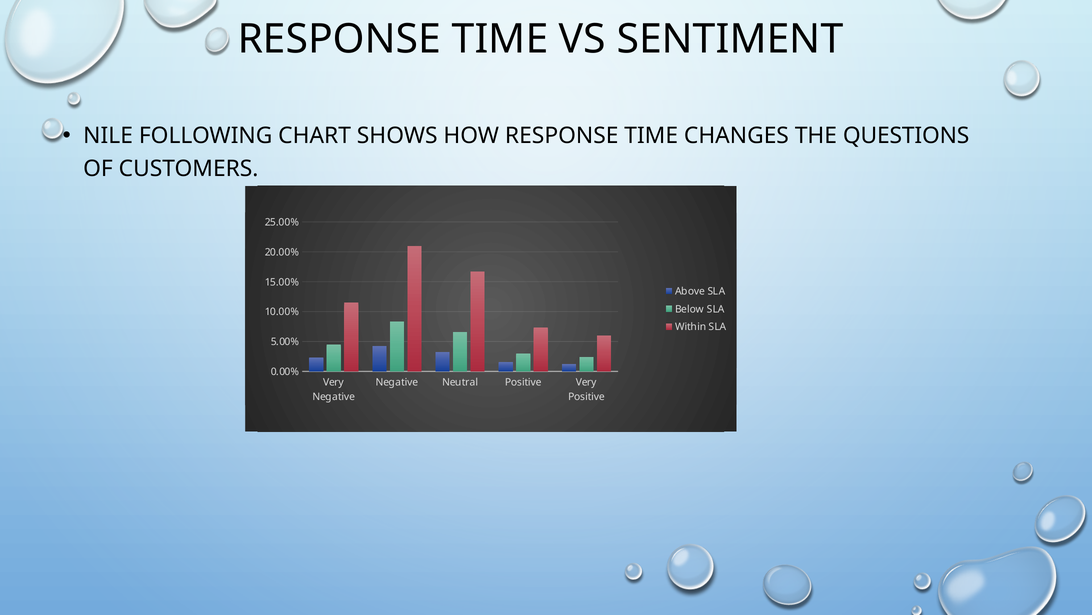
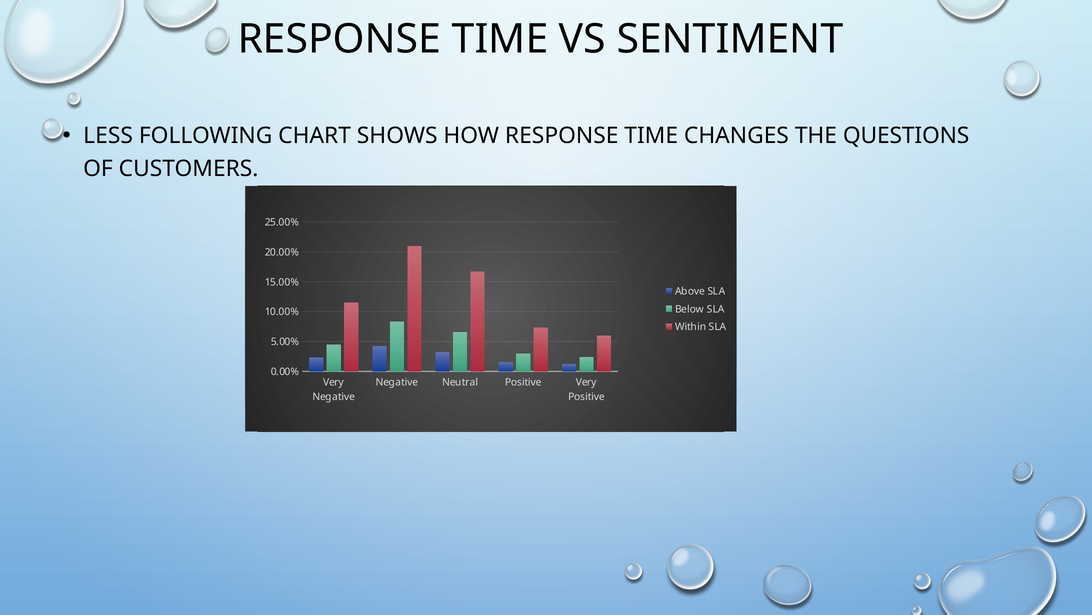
NILE: NILE -> LESS (108, 136)
